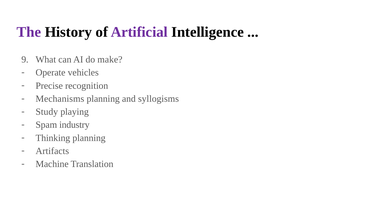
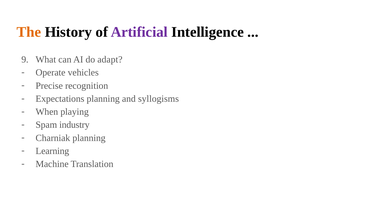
The colour: purple -> orange (29, 32)
make: make -> adapt (110, 59)
Mechanisms: Mechanisms -> Expectations (60, 99)
Study: Study -> When (47, 112)
Thinking: Thinking -> Charniak (53, 138)
Artifacts: Artifacts -> Learning (52, 151)
